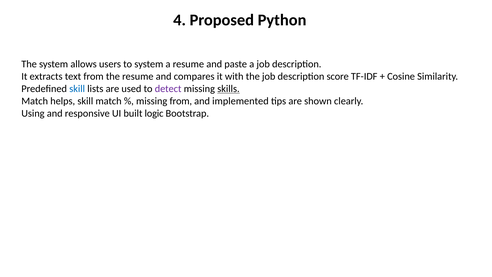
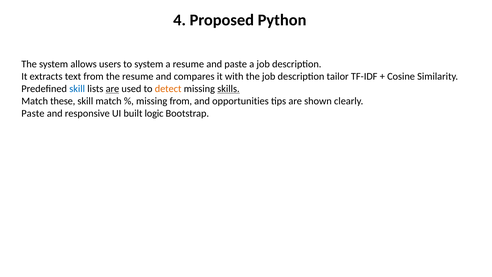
score: score -> tailor (338, 76)
are underline: none -> present (112, 89)
detect colour: purple -> orange (168, 89)
helps: helps -> these (63, 101)
implemented: implemented -> opportunities (240, 101)
Using: Using -> Paste (33, 113)
